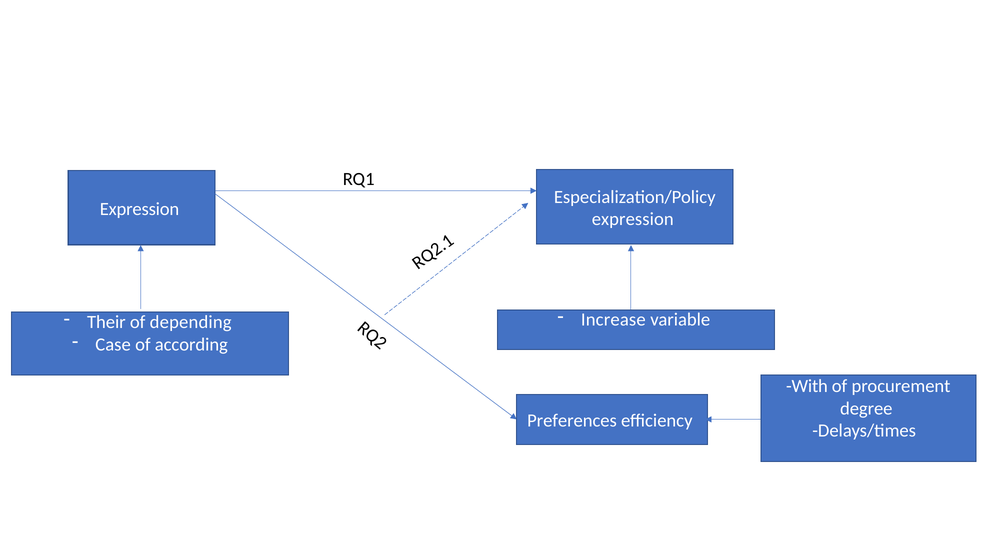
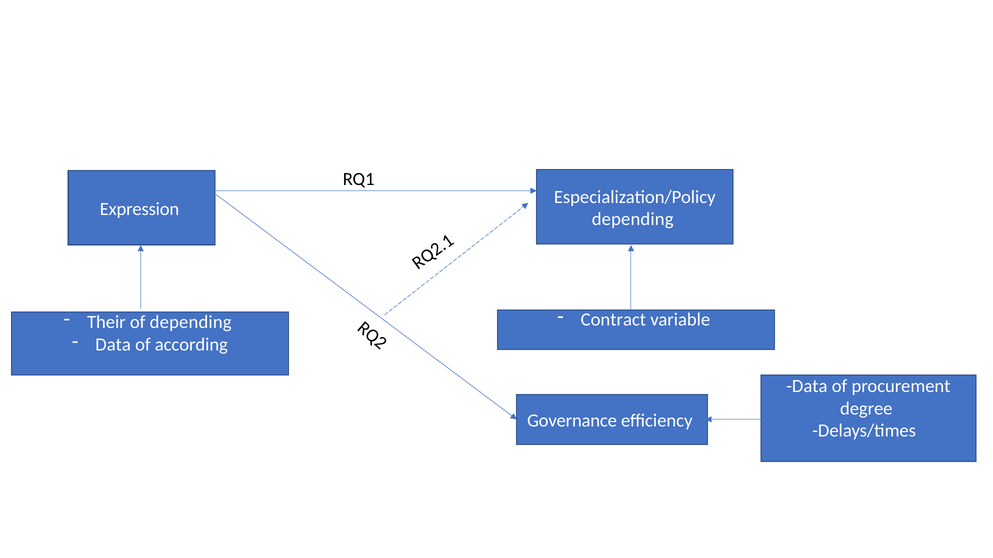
expression: expression -> depending (633, 219)
Increase: Increase -> Contract (613, 320)
Case: Case -> Data (113, 345)
With: With -> Data (807, 386)
Preferences: Preferences -> Governance (572, 421)
